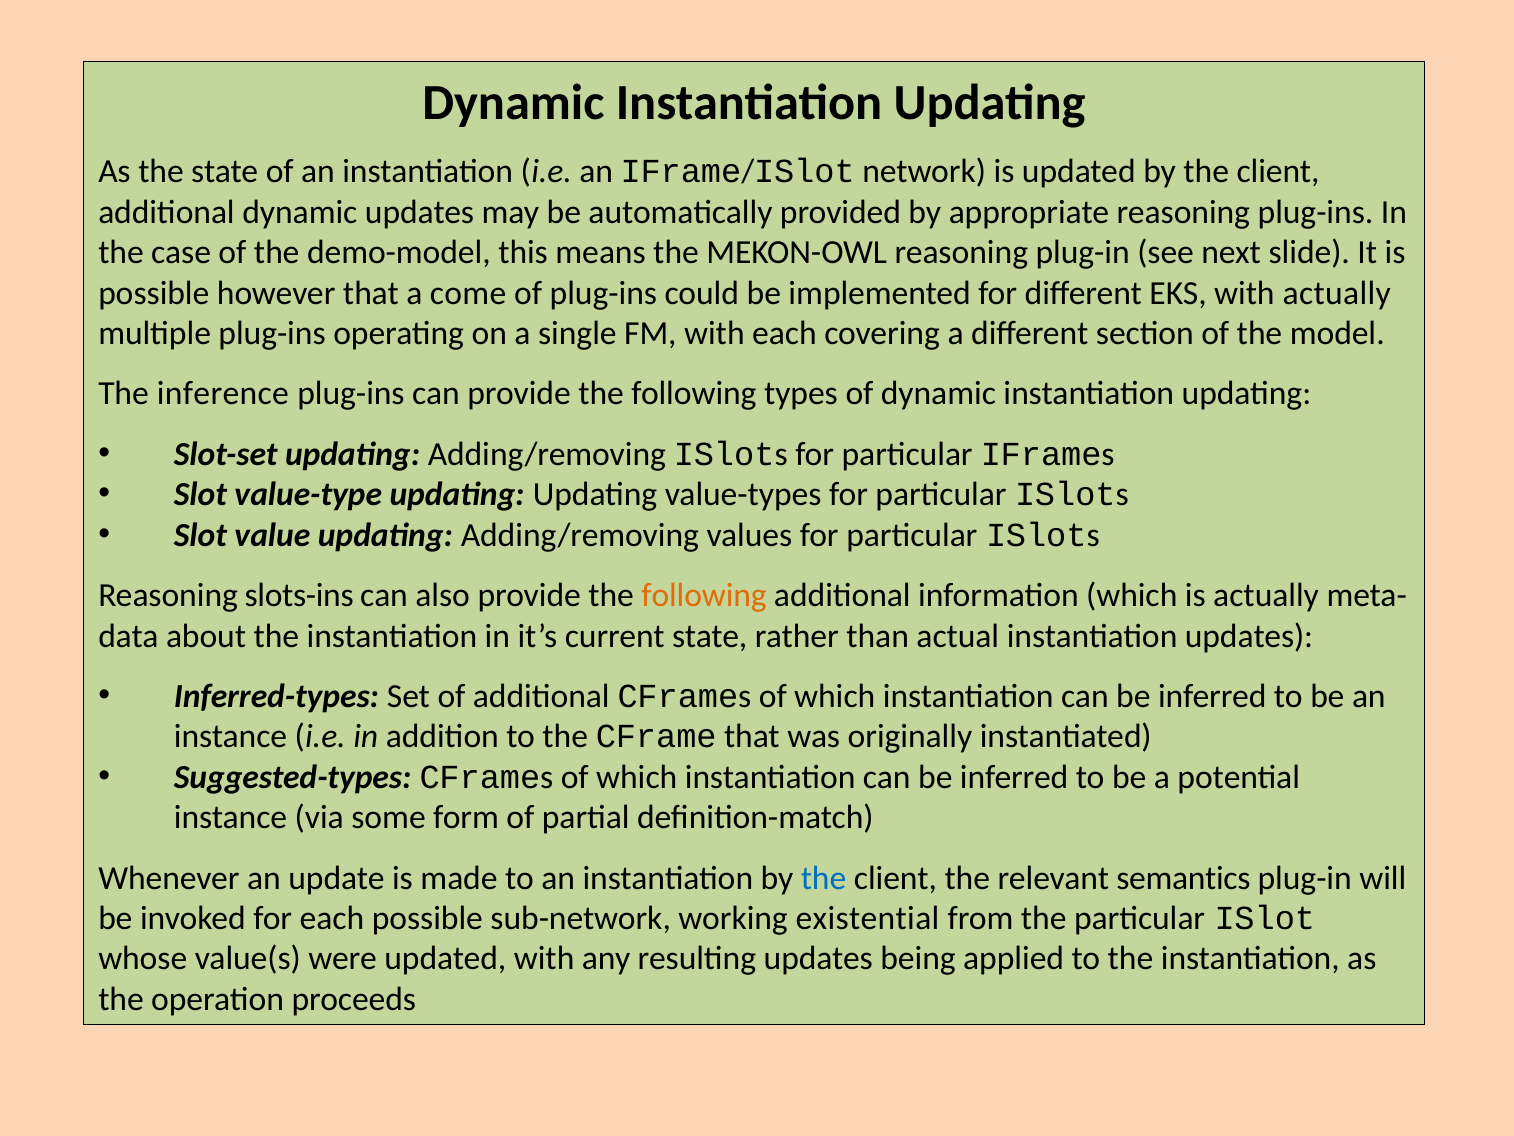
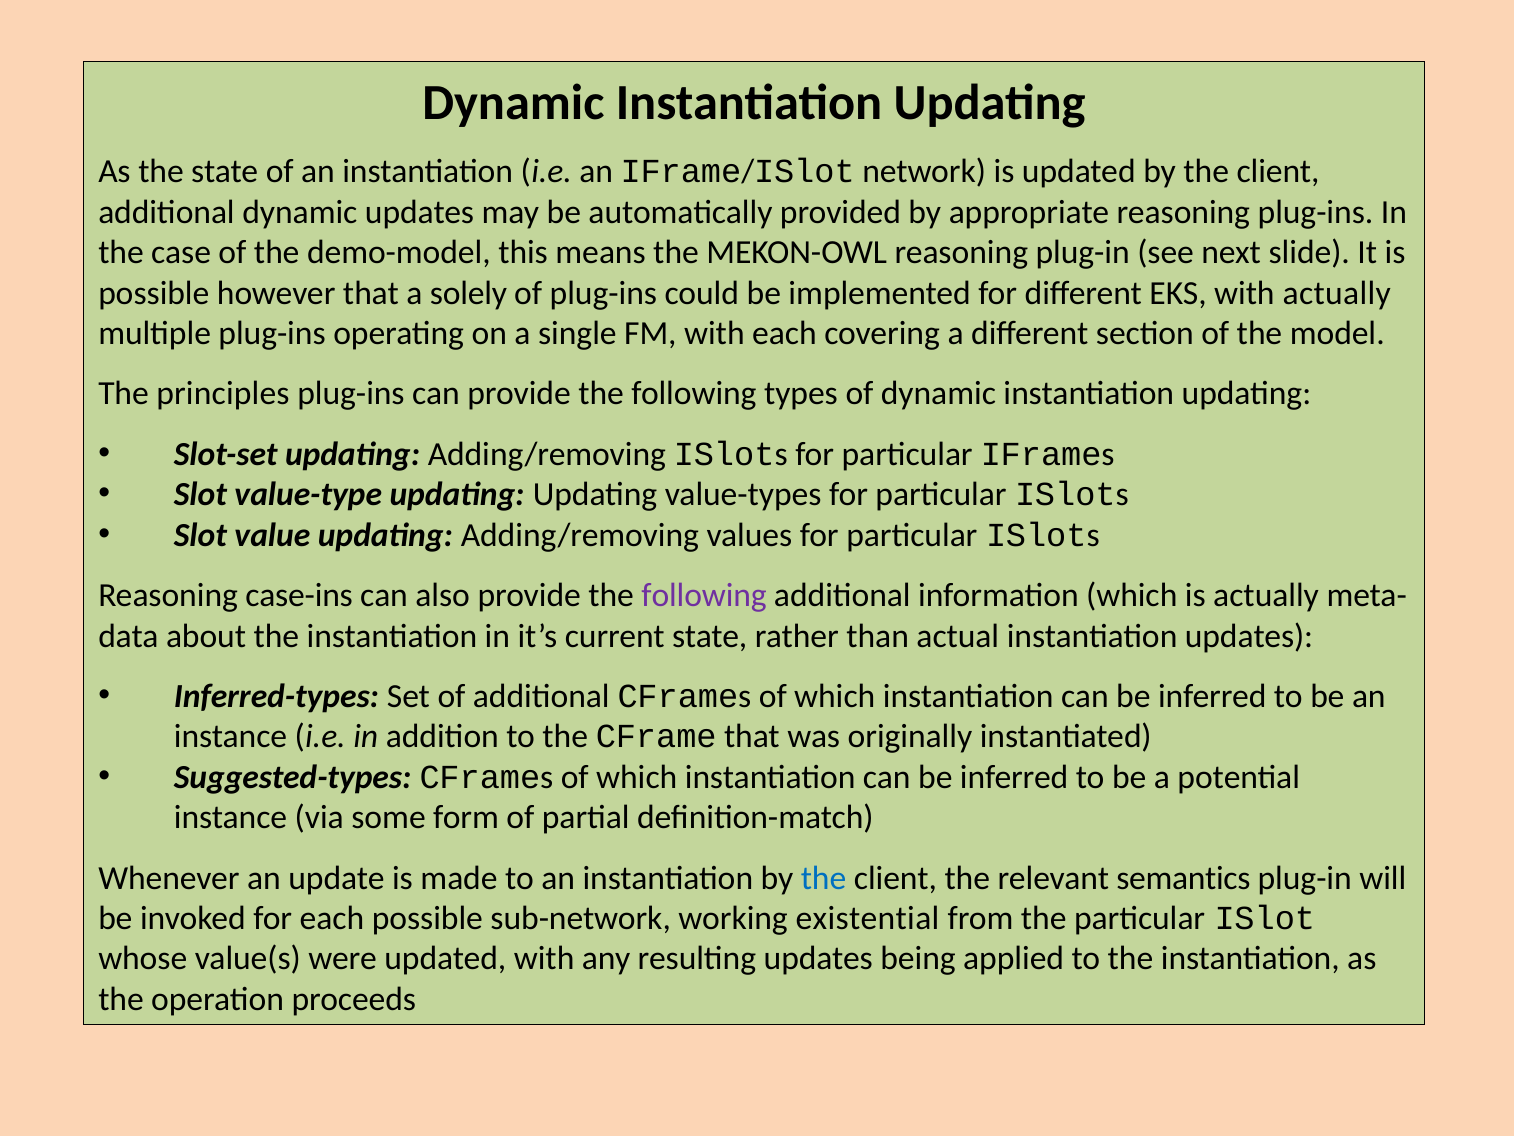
come: come -> solely (468, 293)
inference: inference -> principles (223, 394)
slots-ins: slots-ins -> case-ins (299, 595)
following colour: orange -> purple (704, 595)
